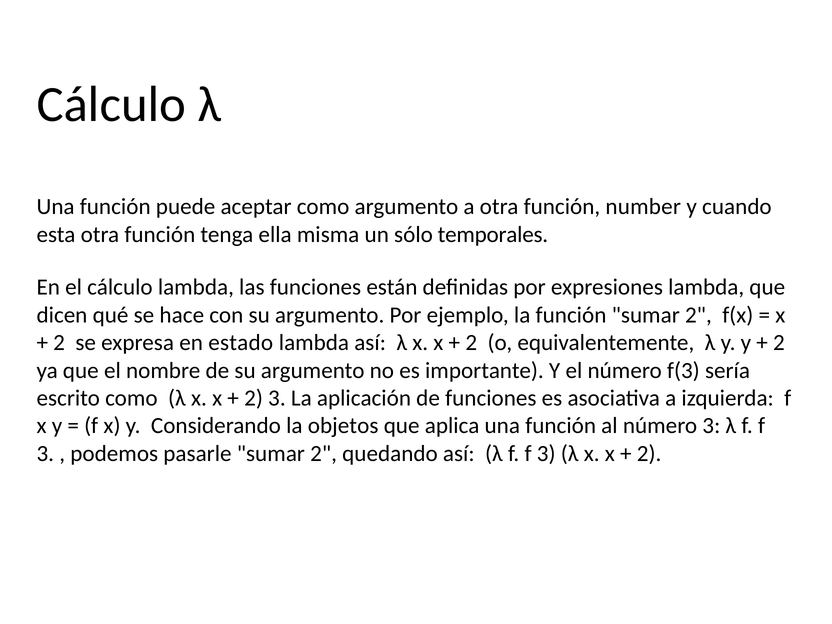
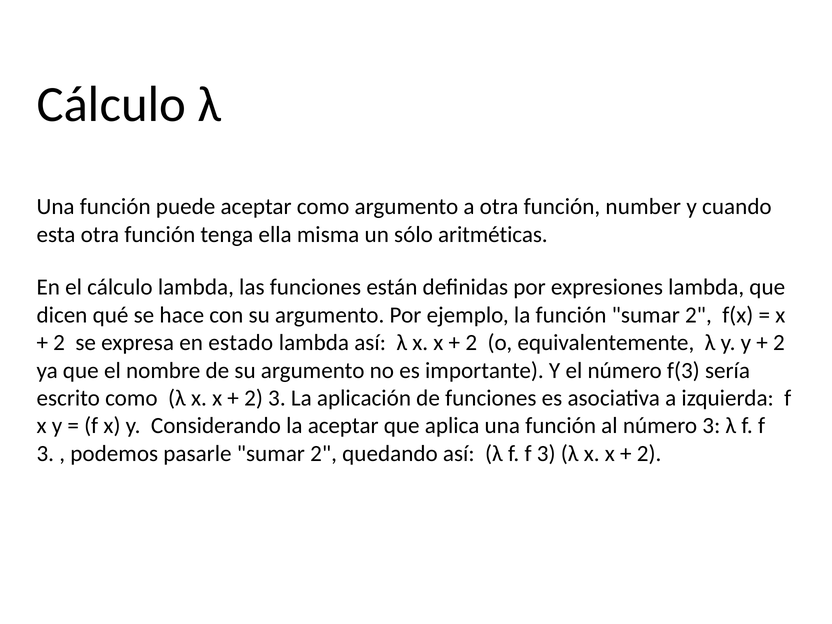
temporales: temporales -> aritméticas (493, 234)
la objetos: objetos -> aceptar (343, 426)
